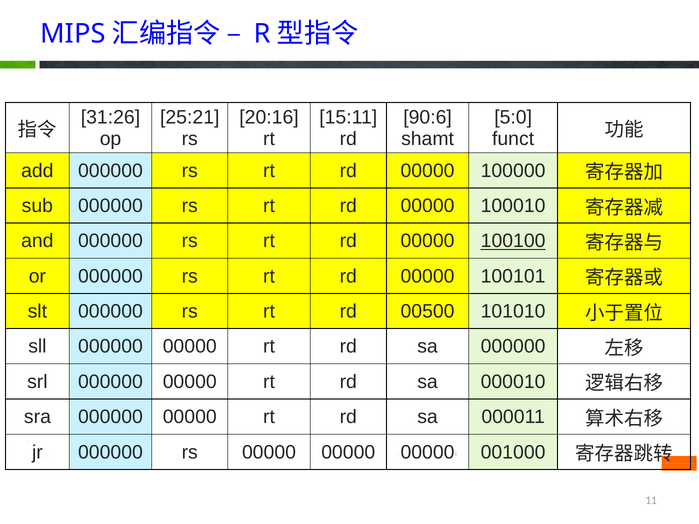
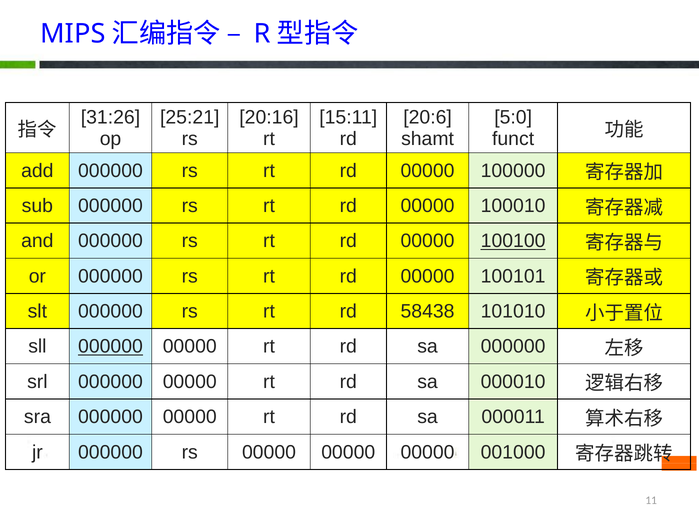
90:6: 90:6 -> 20:6 (428, 117)
00500: 00500 -> 58438 (428, 312)
000000 underline: none -> present (110, 347)
